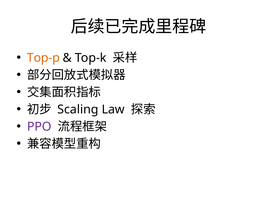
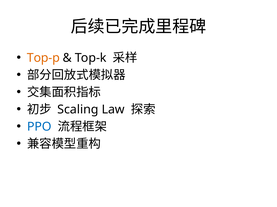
PPO colour: purple -> blue (39, 127)
